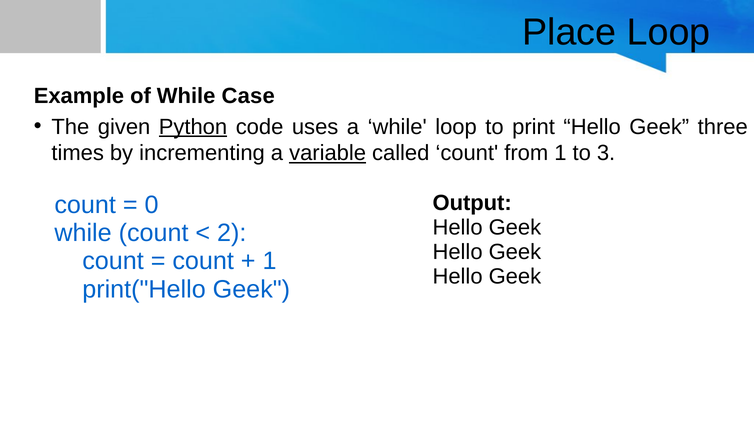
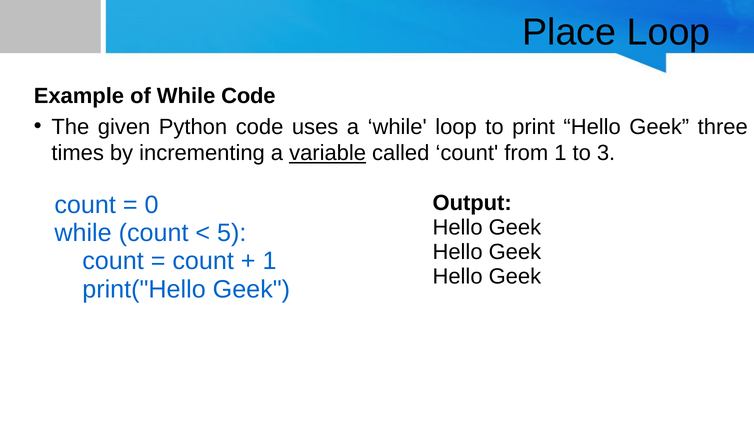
While Case: Case -> Code (248, 96)
Python underline: present -> none (193, 127)
2: 2 -> 5 (232, 233)
